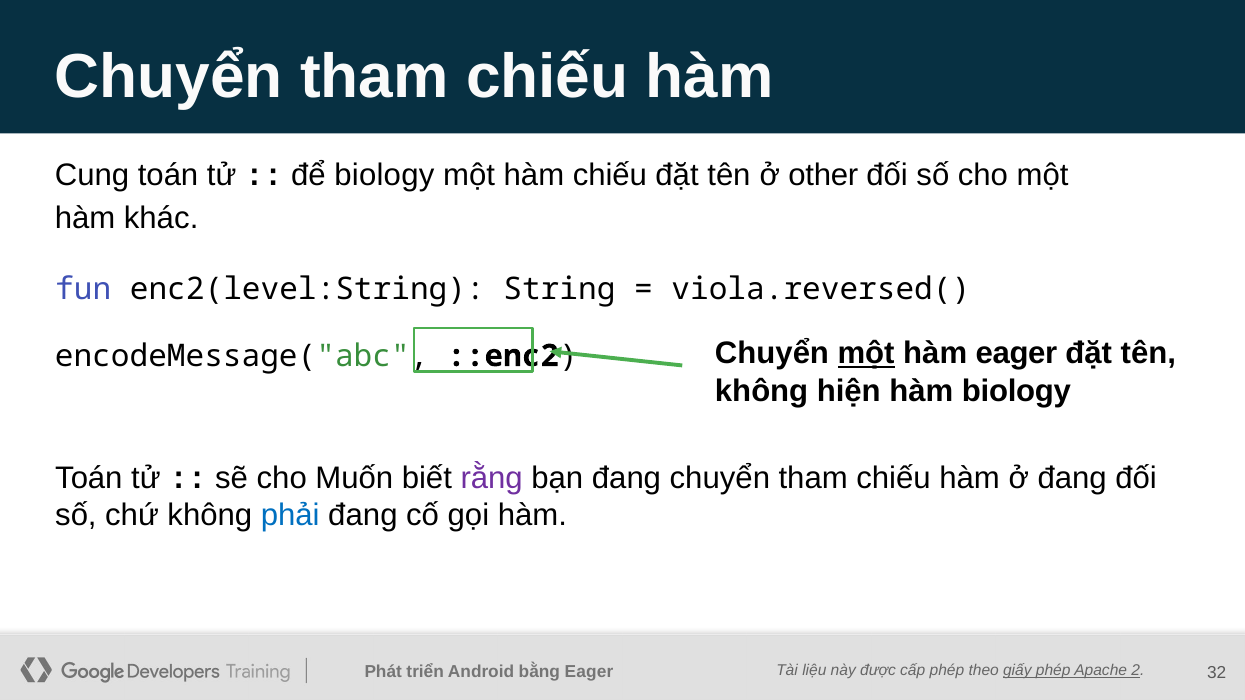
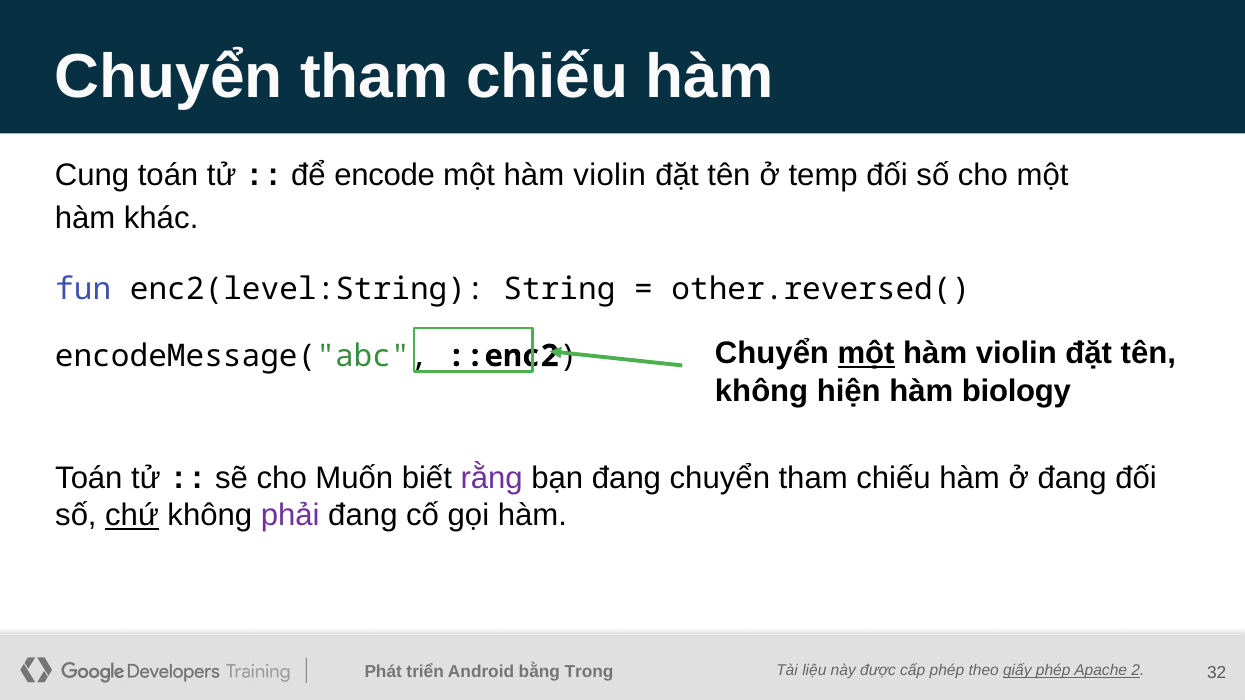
để biology: biology -> encode (385, 175)
chiếu: chiếu -> violin (610, 175)
other: other -> temp (823, 175)
viola.reversed(: viola.reversed( -> other.reversed( (821, 290)
eager: eager -> violin (1016, 354)
chứ underline: none -> present (132, 516)
phải colour: blue -> purple (290, 516)
Eager: Eager -> Trong (589, 672)
